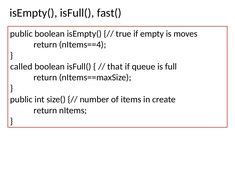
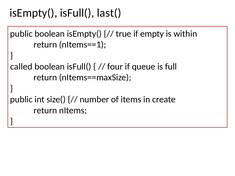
fast(: fast( -> last( (109, 13)
moves: moves -> within (185, 34)
nItems==4: nItems==4 -> nItems==1 (83, 45)
that: that -> four (115, 67)
